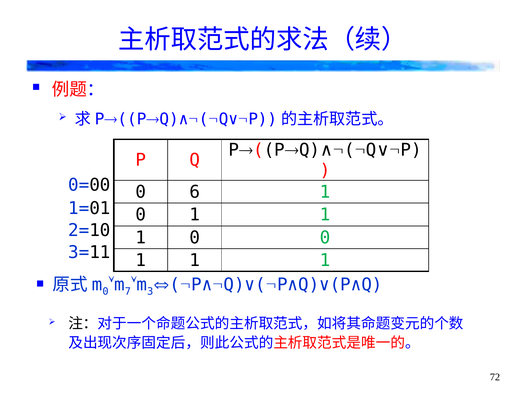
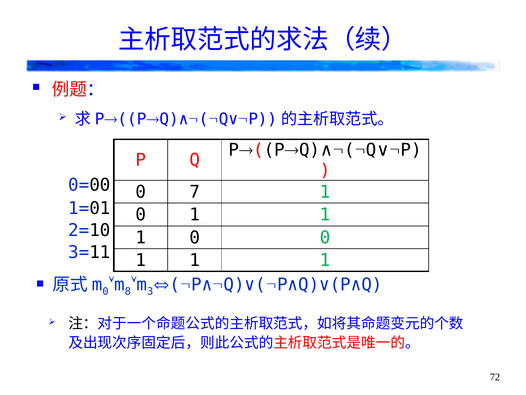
6: 6 -> 7 (195, 192)
7: 7 -> 8 (128, 291)
